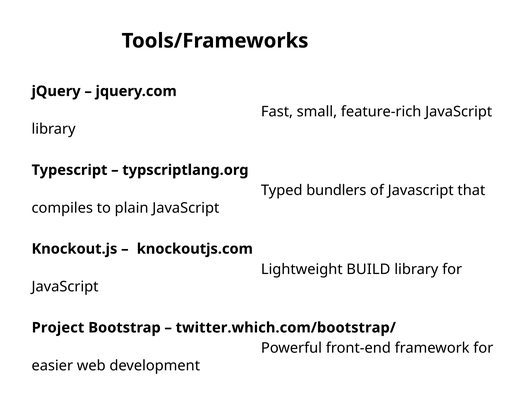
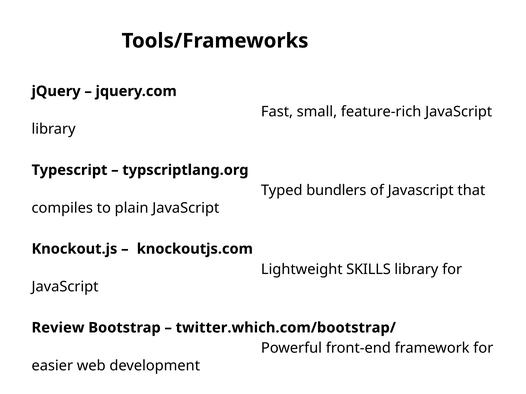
BUILD: BUILD -> SKILLS (369, 270)
Project: Project -> Review (58, 328)
